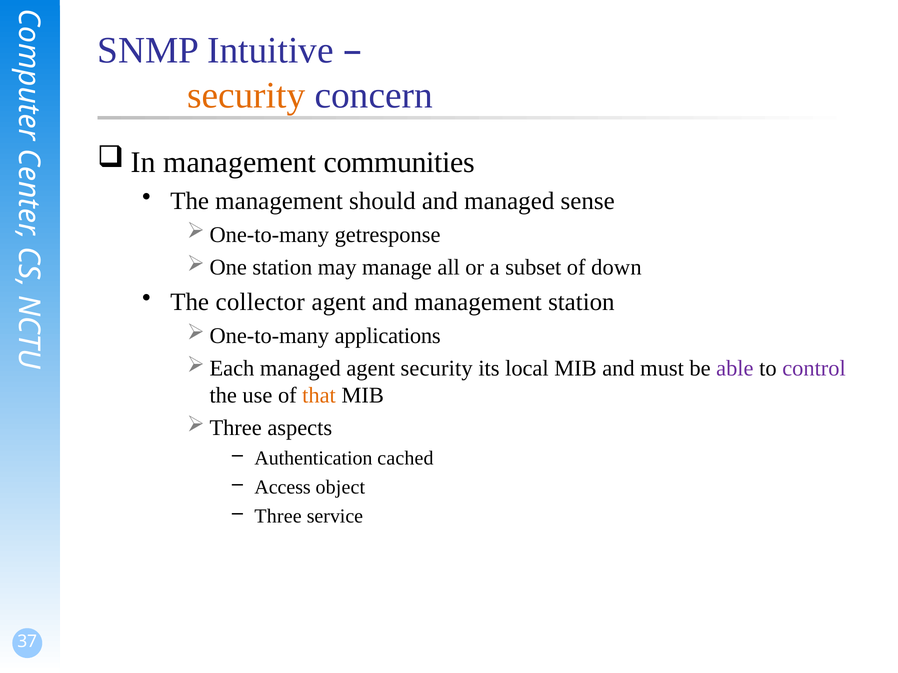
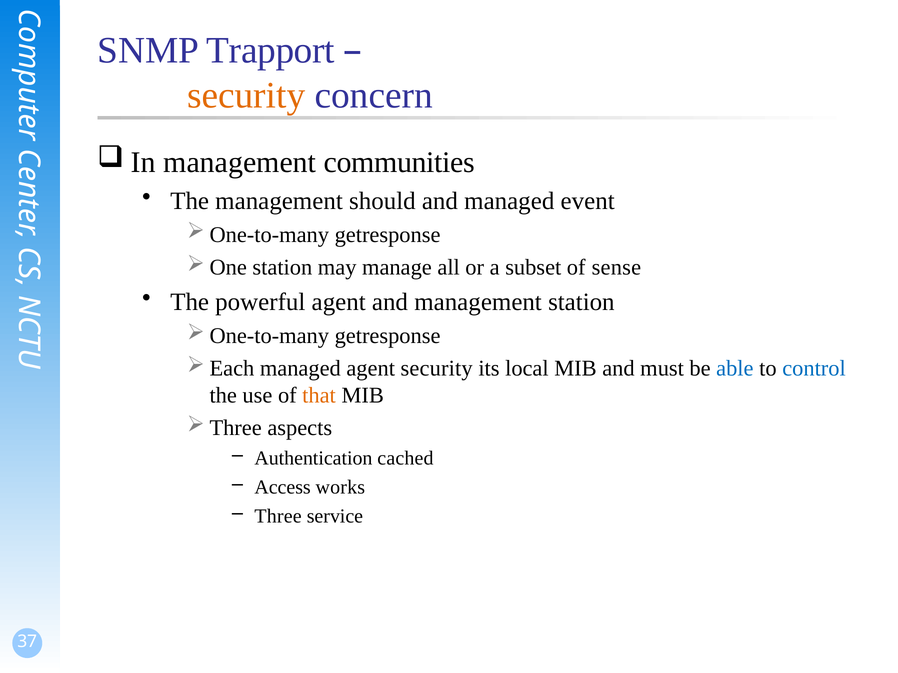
Intuitive: Intuitive -> Trapport (271, 51)
sense: sense -> event (588, 201)
down: down -> sense (616, 268)
collector: collector -> powerful (260, 302)
applications: applications -> getresponse (388, 336)
able colour: purple -> blue (735, 369)
control colour: purple -> blue (814, 369)
object: object -> works (340, 487)
